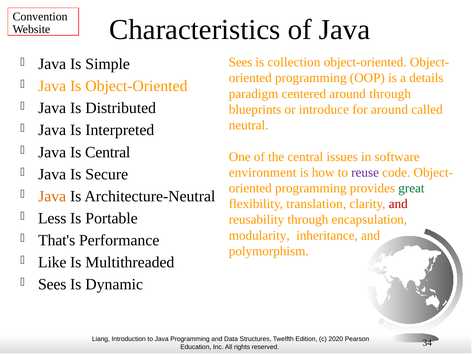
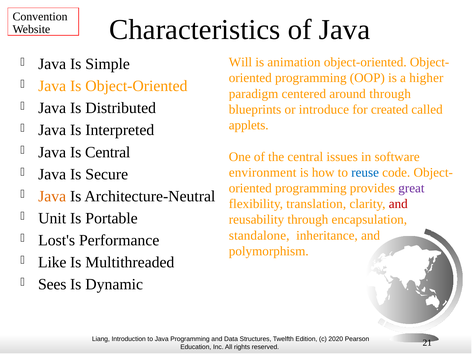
Sees: Sees -> Will (240, 62)
collection: collection -> animation (294, 62)
details: details -> higher (426, 78)
for around: around -> created (390, 109)
neutral: neutral -> applets (249, 125)
reuse colour: purple -> blue (365, 172)
great colour: green -> purple (411, 188)
Less: Less -> Unit (52, 218)
modularity: modularity -> standalone (259, 235)
That's: That's -> Lost's (57, 240)
34: 34 -> 21 (427, 343)
